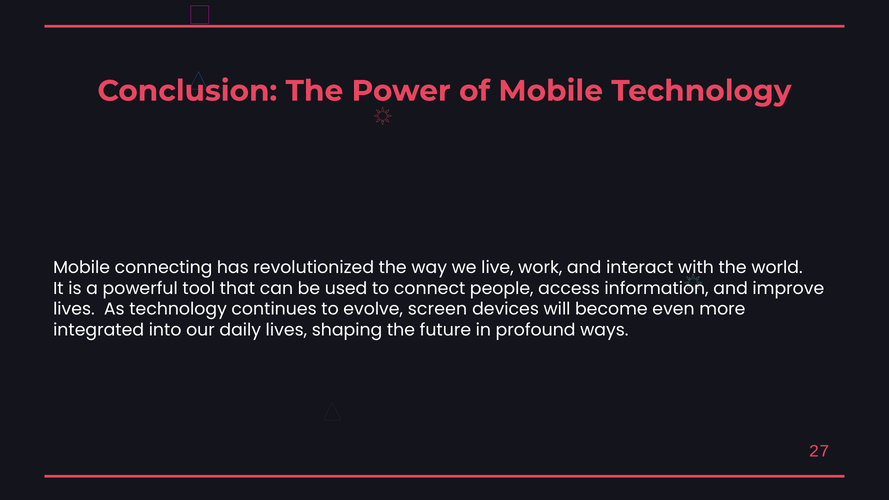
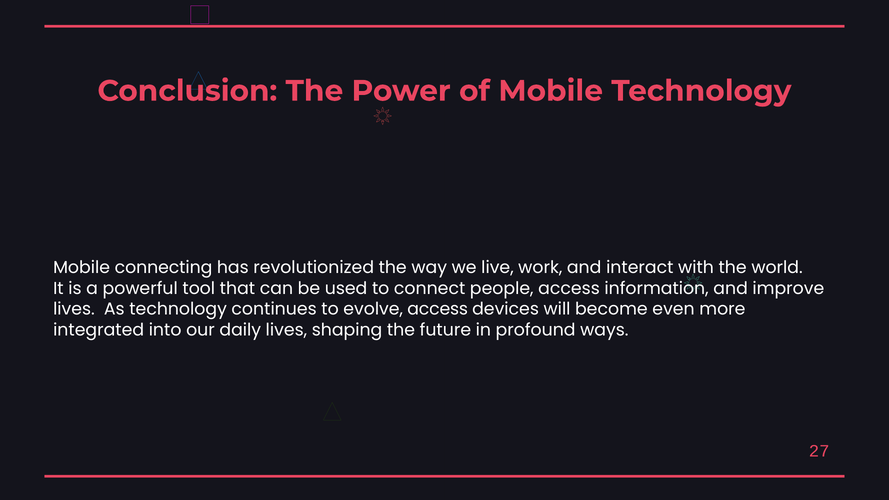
evolve screen: screen -> access (438, 309)
